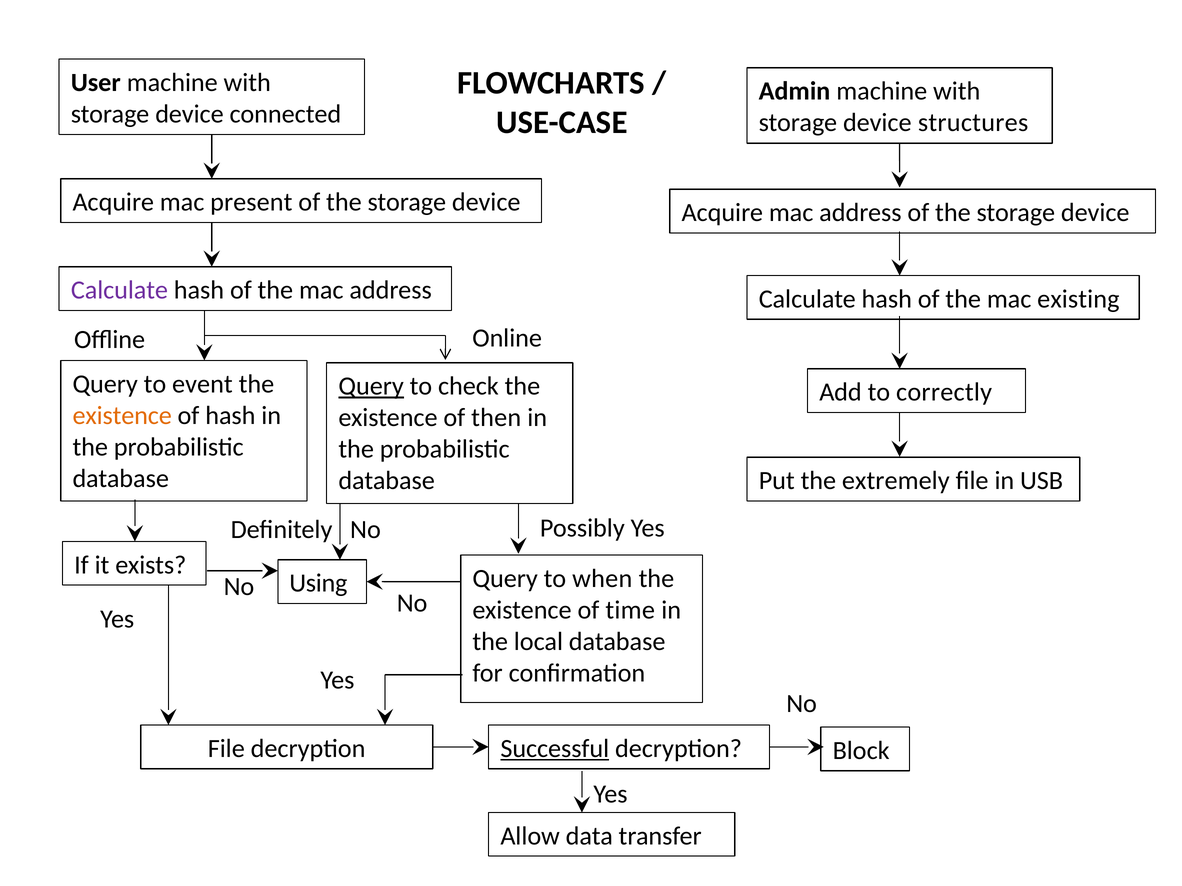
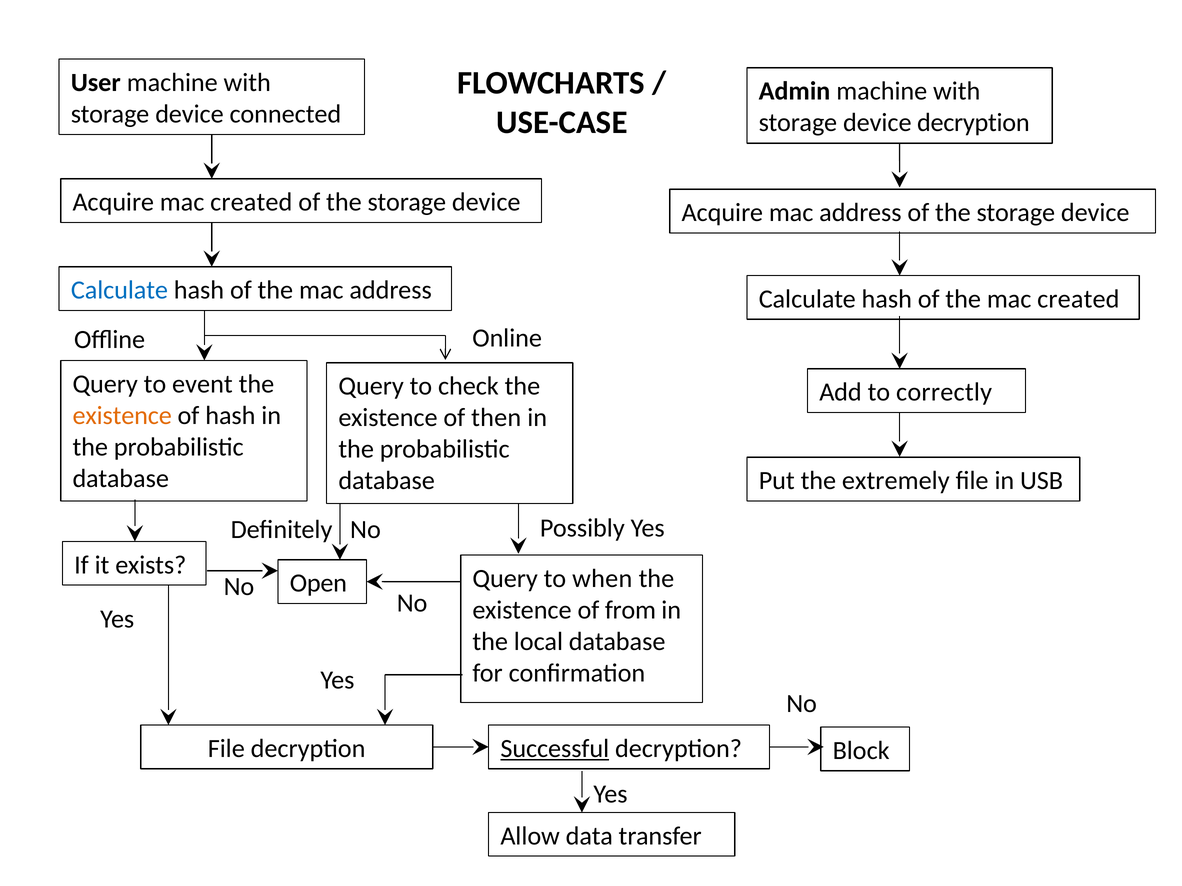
device structures: structures -> decryption (973, 123)
Acquire mac present: present -> created (251, 202)
Calculate colour: purple -> blue (119, 290)
the mac existing: existing -> created (1078, 299)
Query underline: present -> none (371, 386)
Using: Using -> Open (318, 584)
time: time -> from (630, 610)
